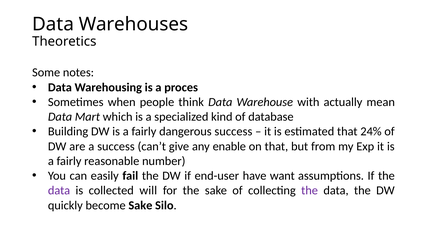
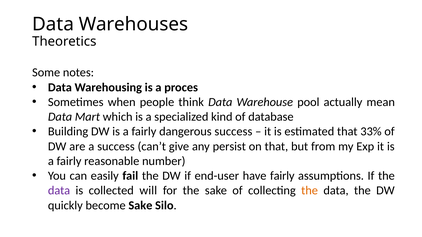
with: with -> pool (308, 102)
24%: 24% -> 33% (371, 132)
enable: enable -> persist (229, 147)
have want: want -> fairly (282, 176)
the colour: purple -> orange (310, 191)
